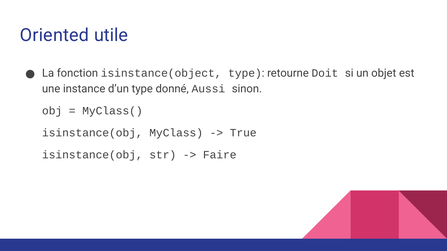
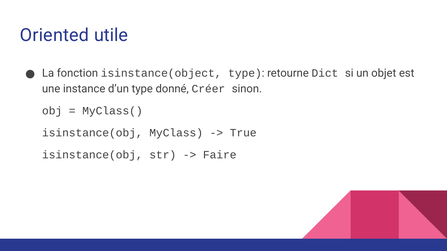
Doit: Doit -> Dict (325, 73)
Aussi: Aussi -> Créer (208, 89)
